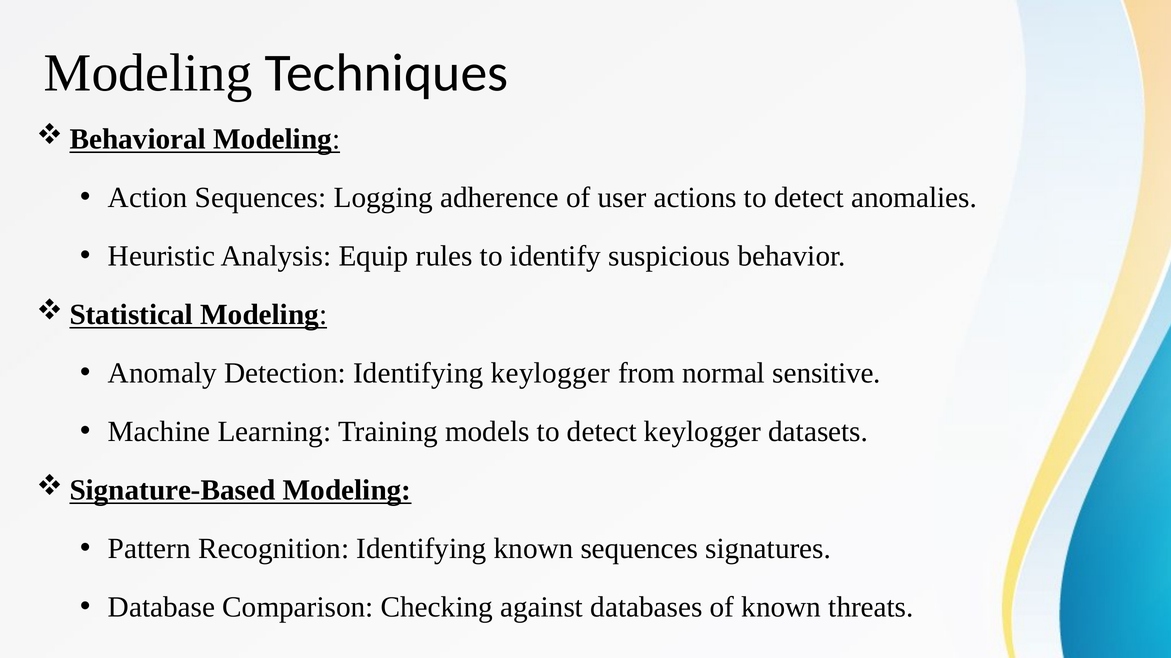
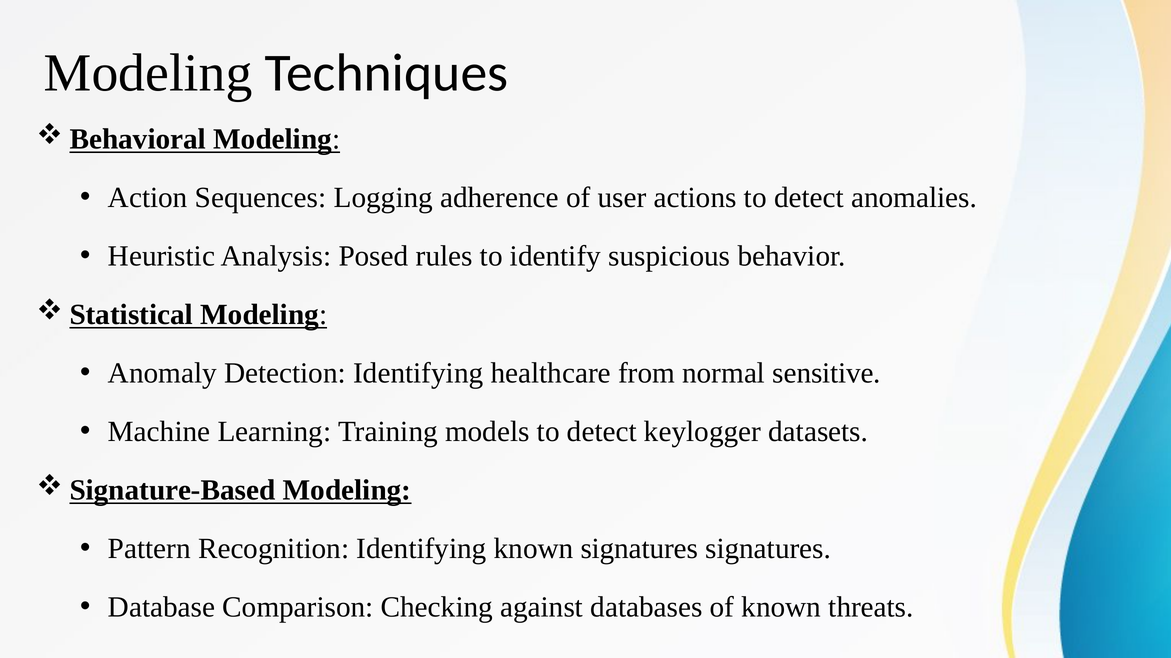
Equip: Equip -> Posed (374, 257)
Identifying keylogger: keylogger -> healthcare (551, 374)
known sequences: sequences -> signatures (639, 549)
